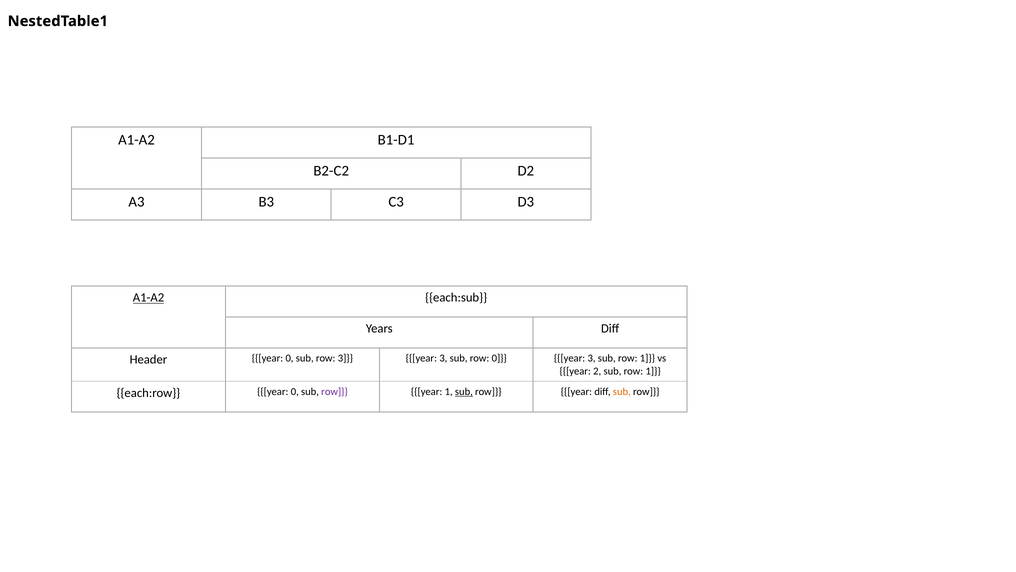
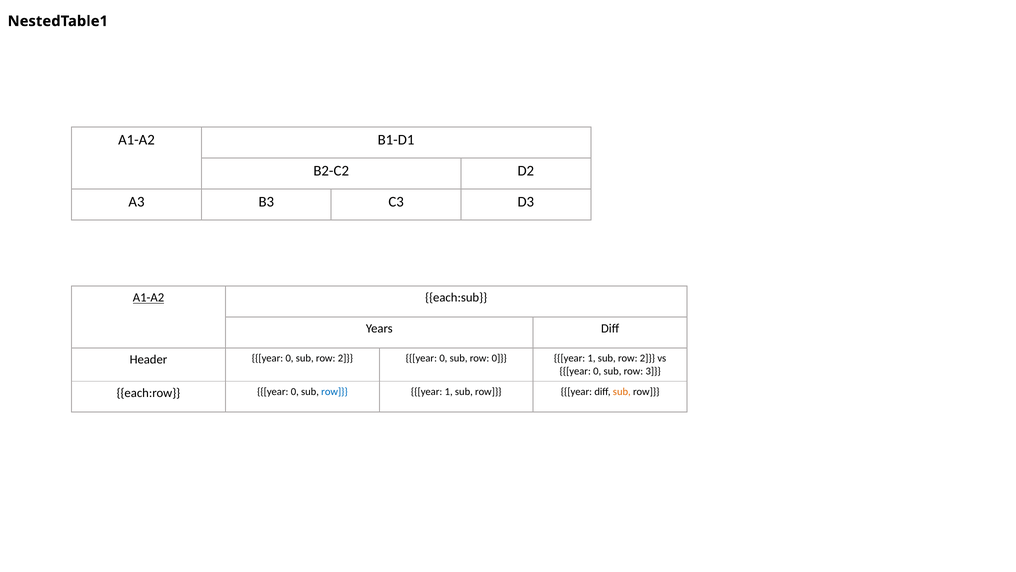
0 sub row 3: 3 -> 2 (345, 358)
3: 3 -> 0 (443, 358)
0 year 3: 3 -> 1 (592, 358)
1: 1 -> 2 (647, 358)
2: 2 -> 0 (597, 371)
1: 1 -> 3 (653, 371)
row colour: purple -> blue (334, 391)
sub underline: present -> none (464, 391)
